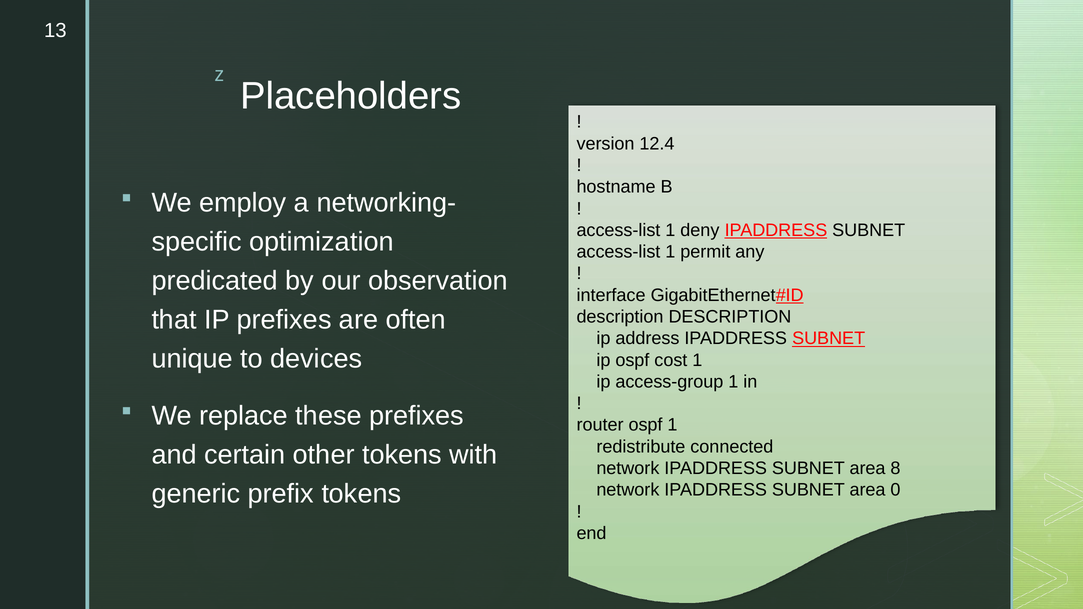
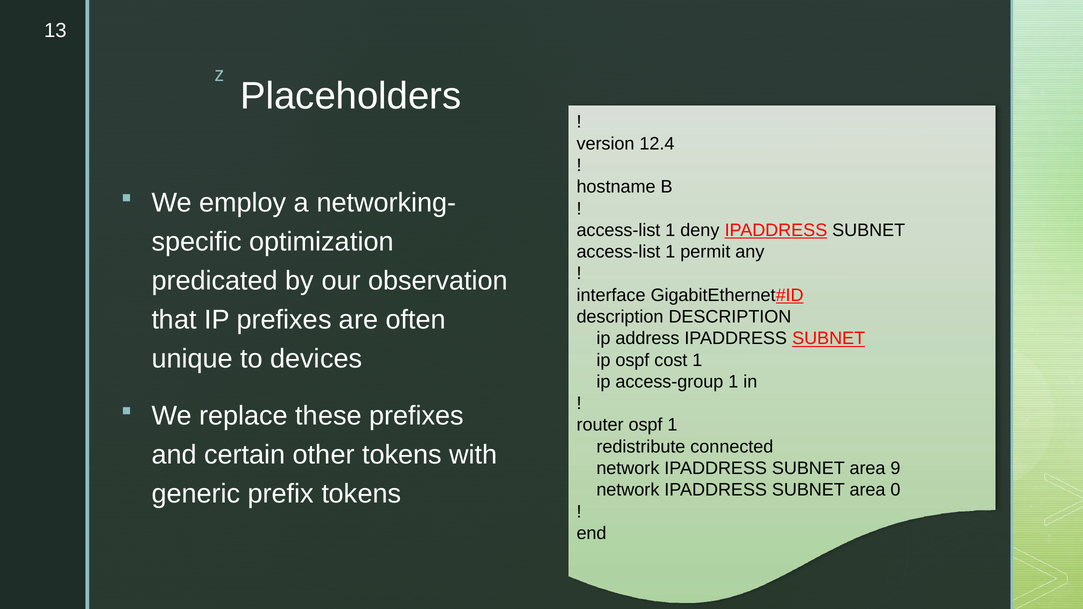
8: 8 -> 9 (896, 468)
